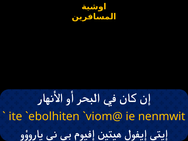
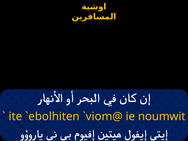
nenmwit: nenmwit -> noumwit (162, 116)
